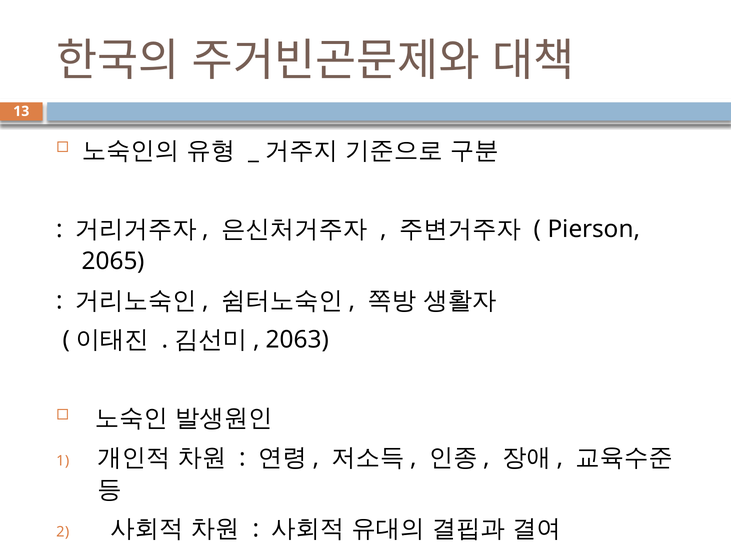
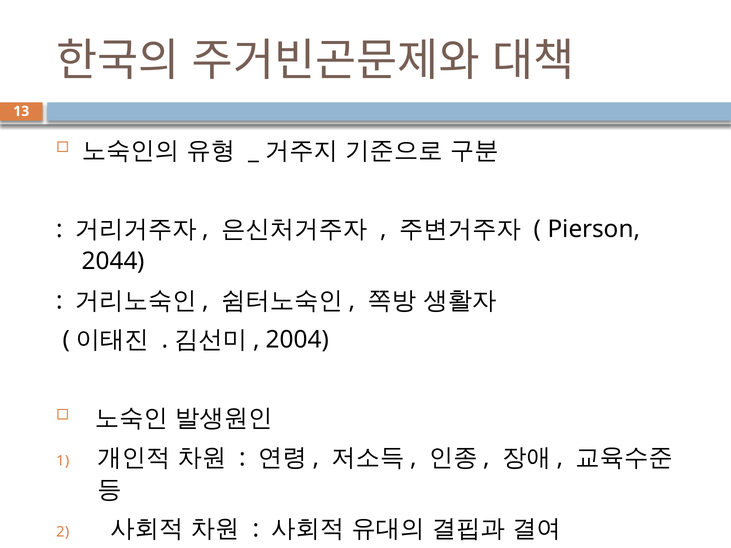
2065: 2065 -> 2044 (113, 261)
2063: 2063 -> 2004 (297, 340)
